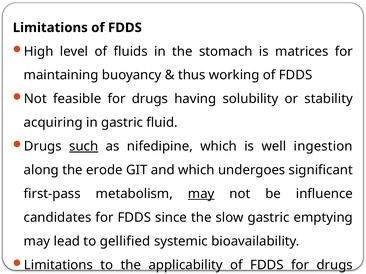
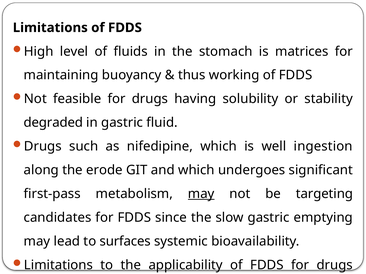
acquiring: acquiring -> degraded (53, 123)
such underline: present -> none (84, 147)
influence: influence -> targeting (324, 194)
gellified: gellified -> surfaces (125, 242)
